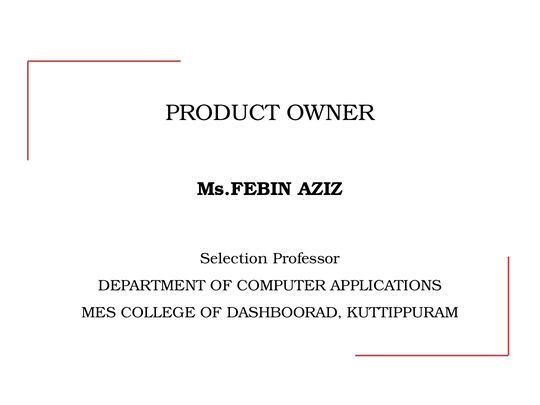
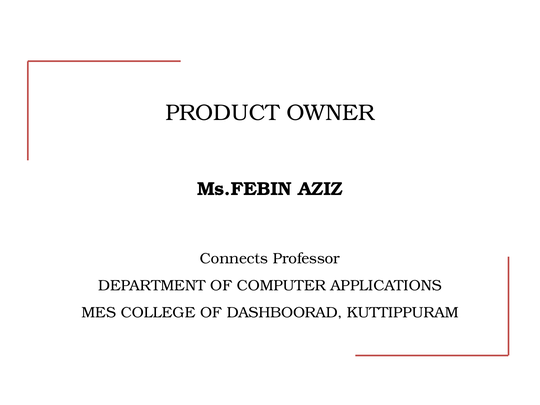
Selection: Selection -> Connects (234, 259)
